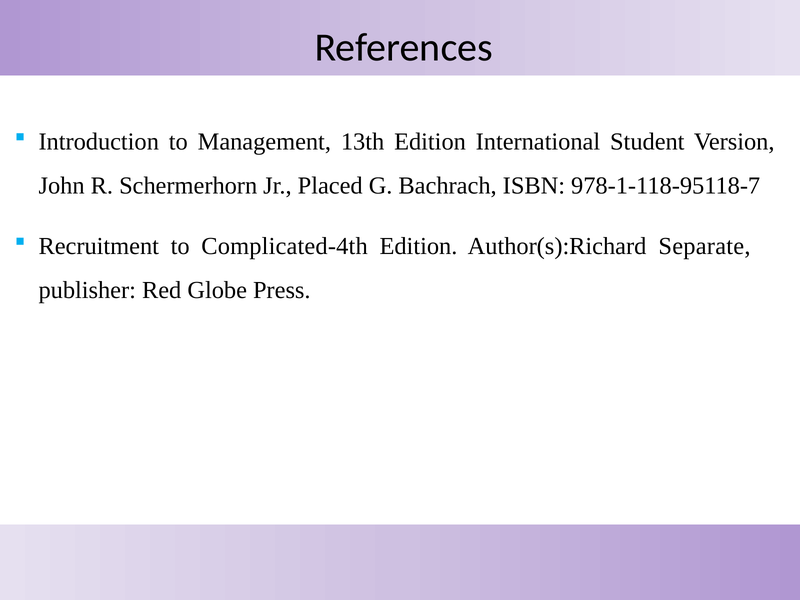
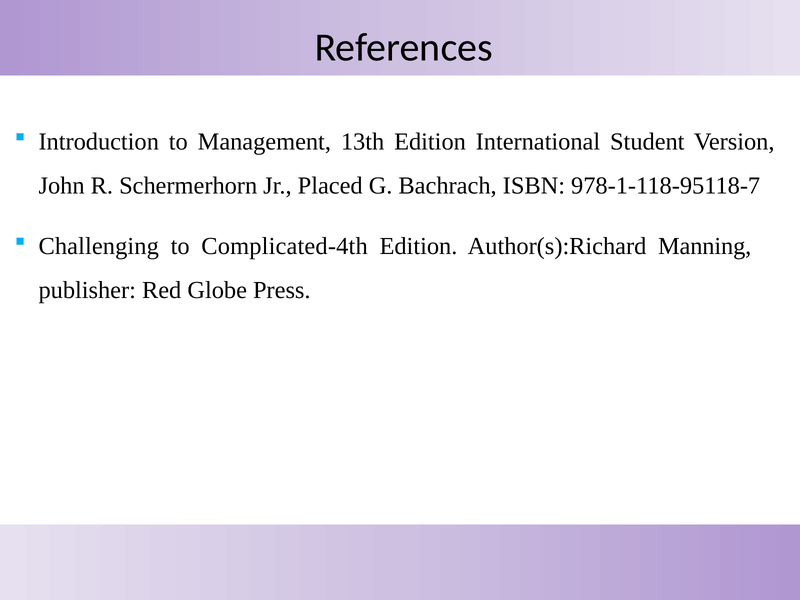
Recruitment: Recruitment -> Challenging (99, 246)
Separate: Separate -> Manning (705, 246)
